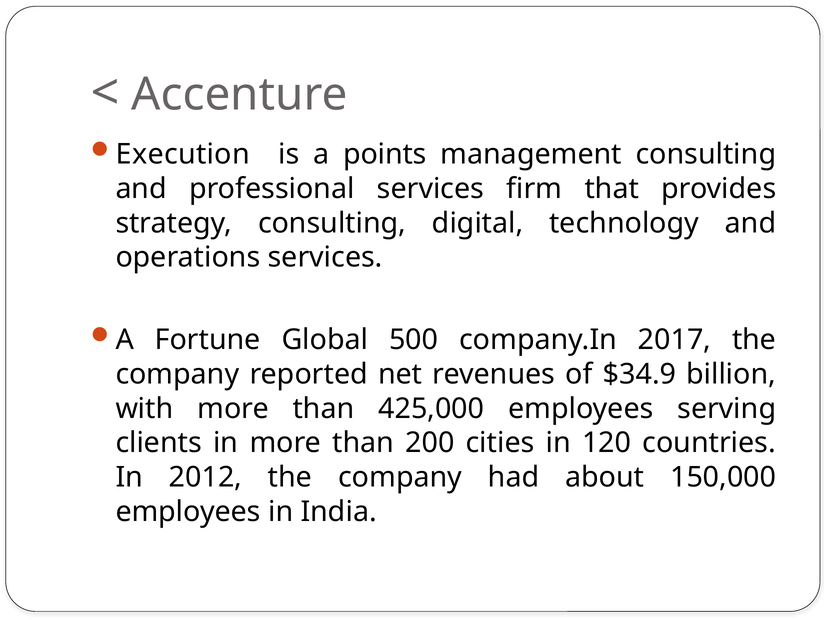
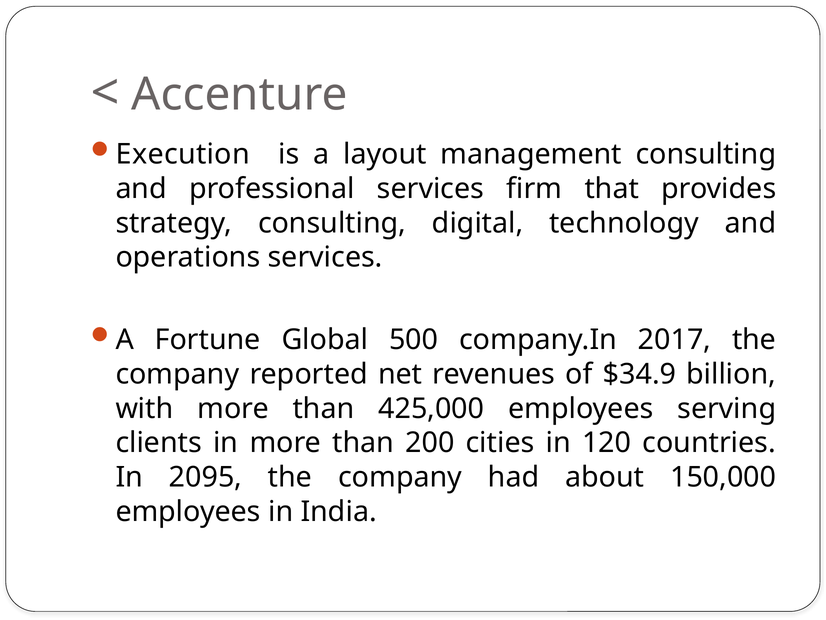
points: points -> layout (385, 154)
2012: 2012 -> 2095 (205, 477)
